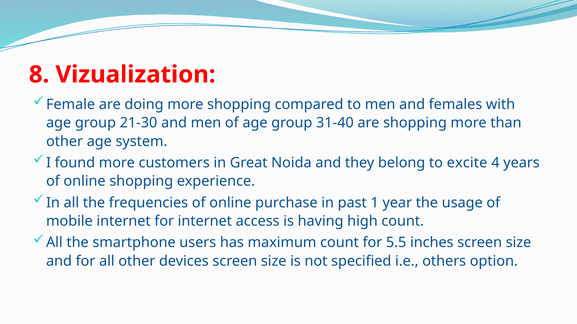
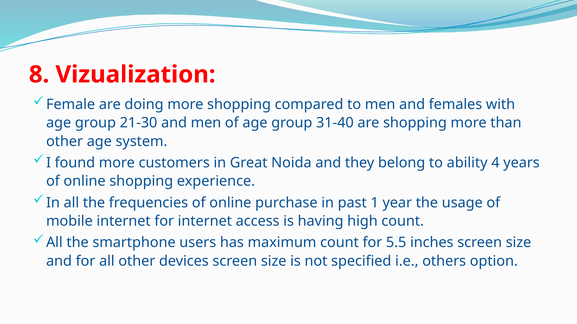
excite: excite -> ability (467, 163)
